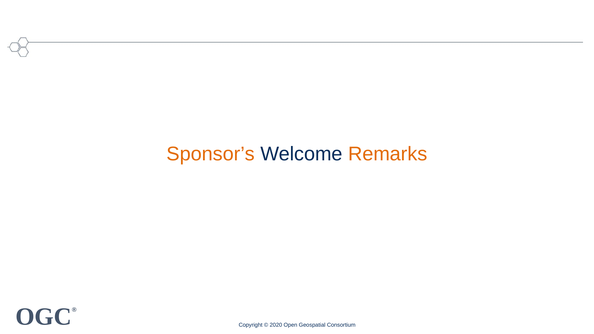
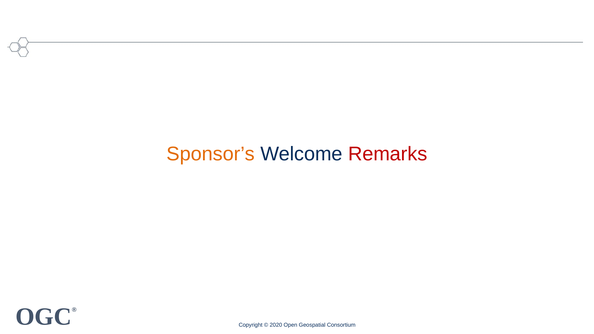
Remarks colour: orange -> red (388, 154)
